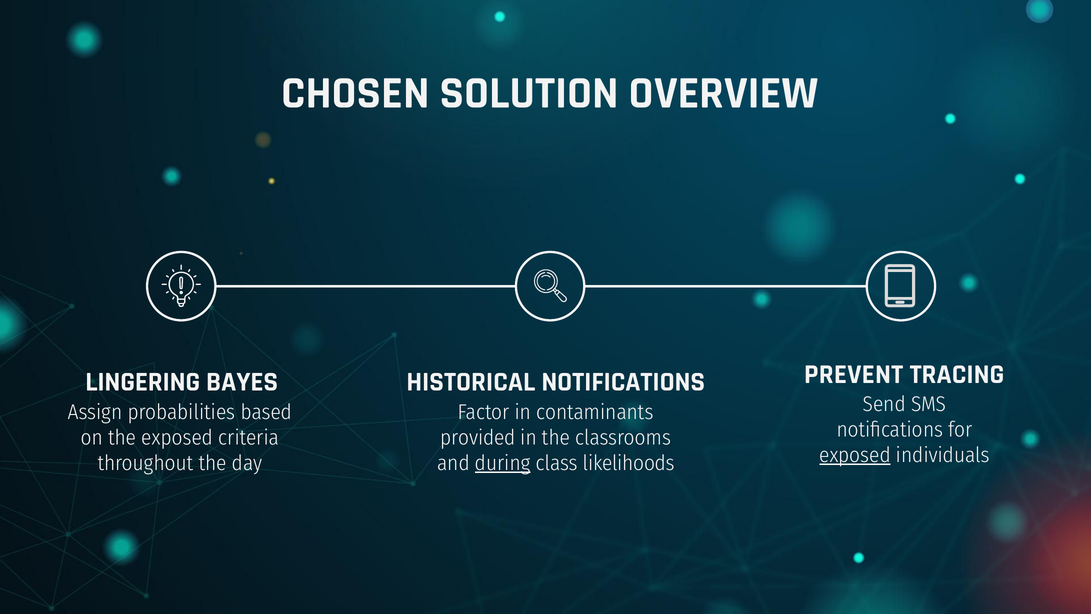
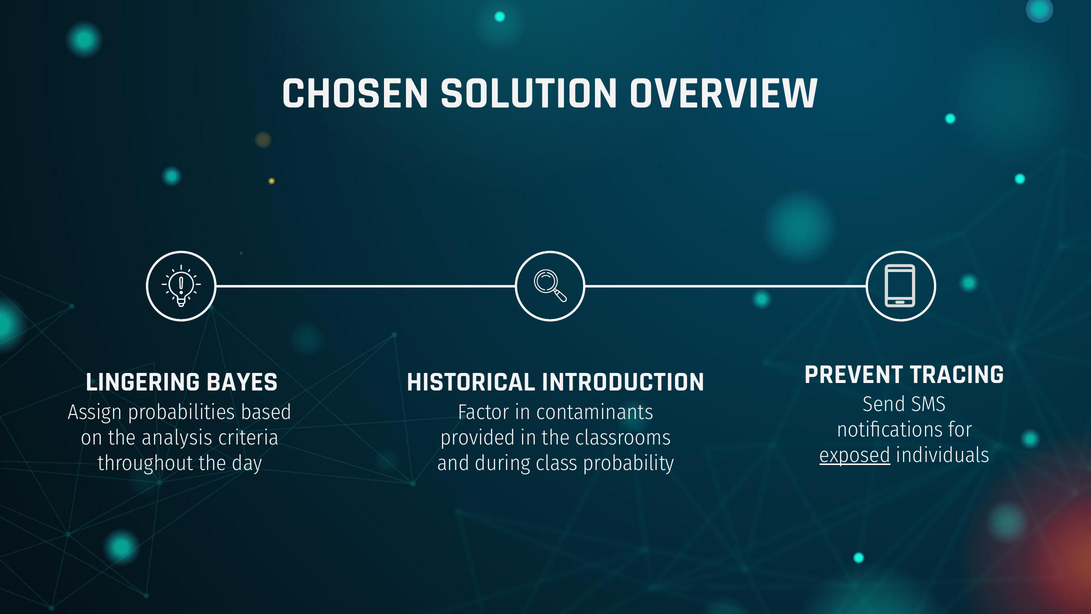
HISTORICAL NOTIFICATIONS: NOTIFICATIONS -> INTRODUCTION (623, 381)
the exposed: exposed -> analysis (177, 437)
during underline: present -> none (503, 463)
likelihoods: likelihoods -> probability (629, 463)
